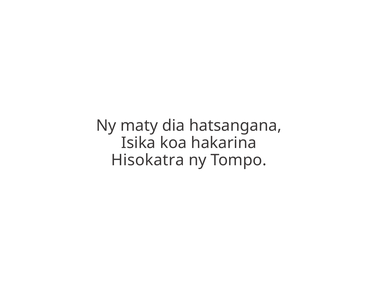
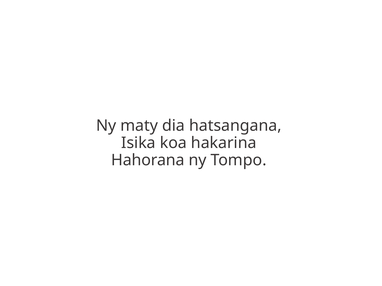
Hisokatra: Hisokatra -> Hahorana (148, 160)
